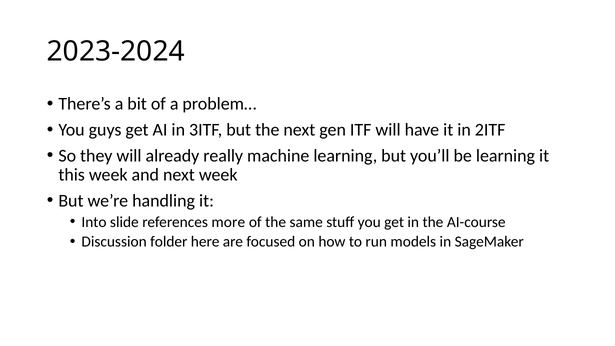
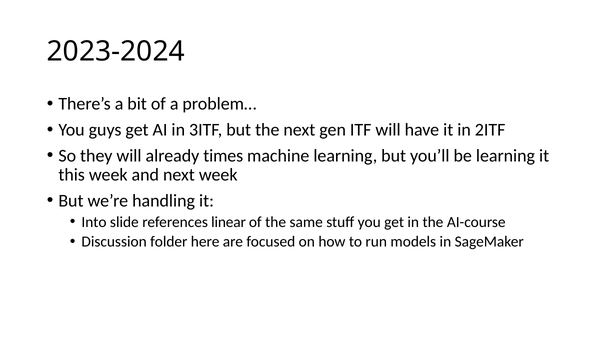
really: really -> times (223, 156)
more: more -> linear (228, 222)
